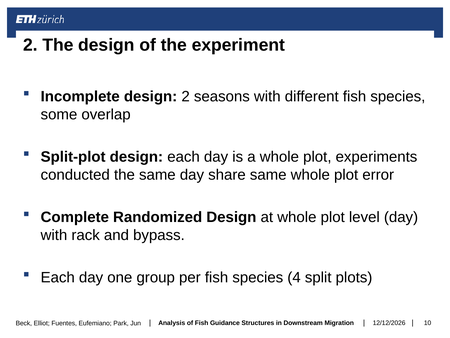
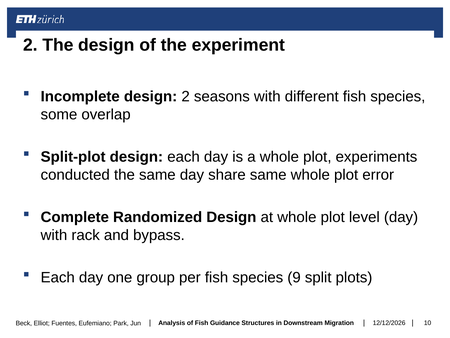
4: 4 -> 9 (294, 277)
